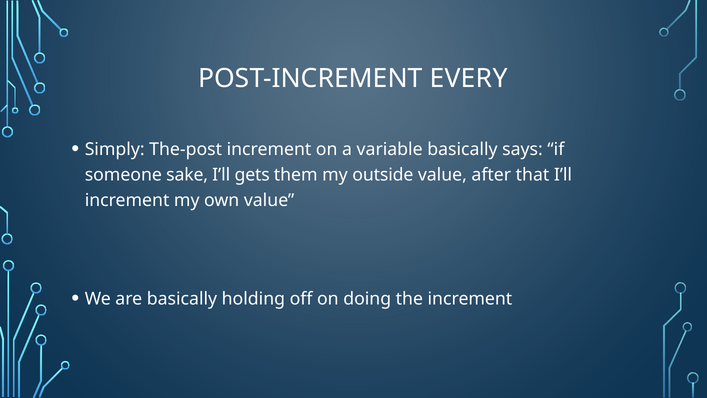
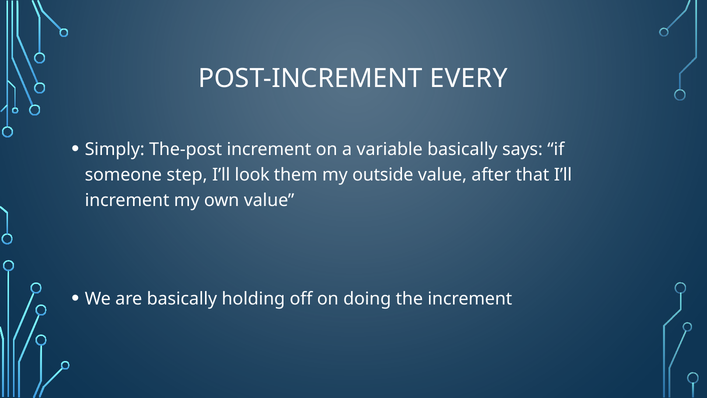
sake: sake -> step (187, 175)
gets: gets -> look (252, 175)
